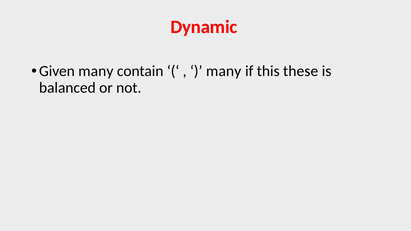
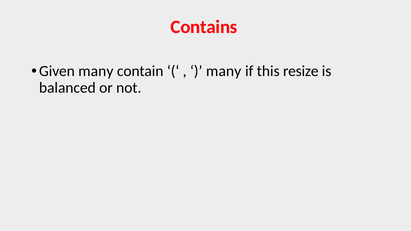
Dynamic: Dynamic -> Contains (204, 27)
these: these -> resize (301, 71)
